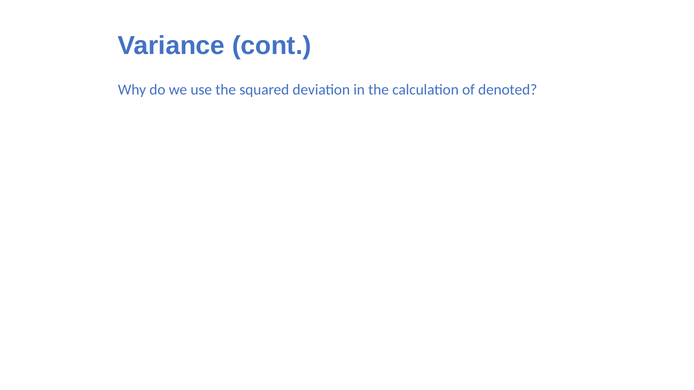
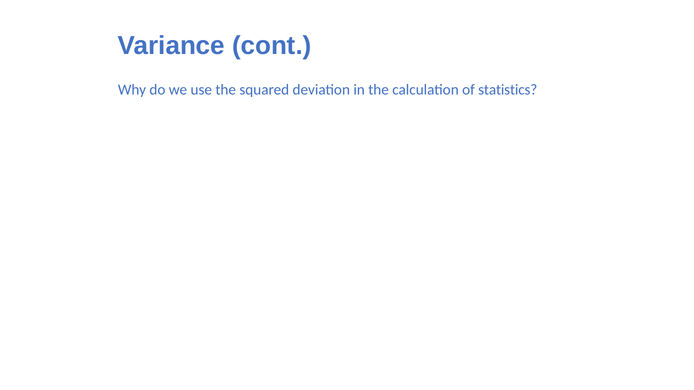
denoted: denoted -> statistics (508, 90)
